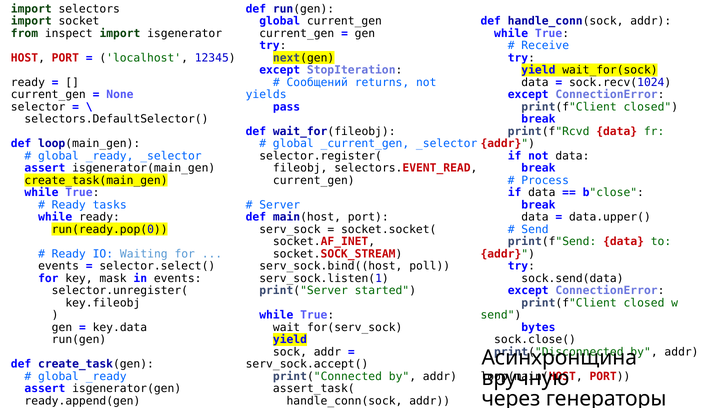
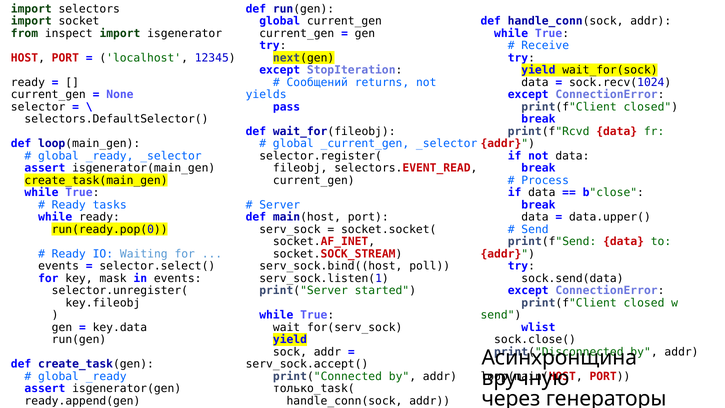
bytes: bytes -> wlist (538, 327)
assert_task(: assert_task( -> только_task( (314, 388)
